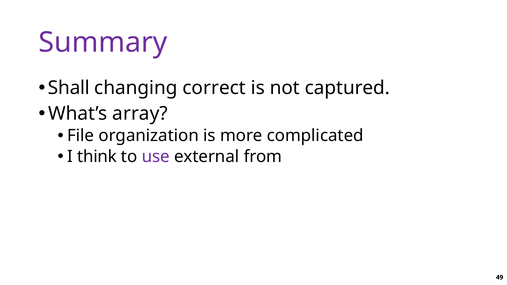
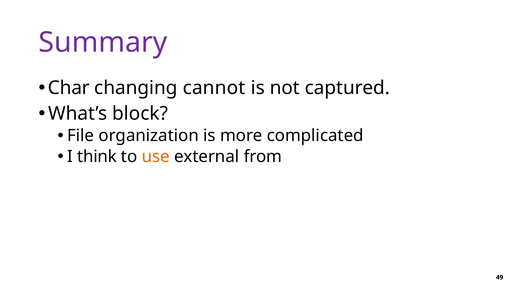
Shall: Shall -> Char (69, 88)
correct: correct -> cannot (214, 88)
array: array -> block (140, 114)
use colour: purple -> orange (156, 157)
